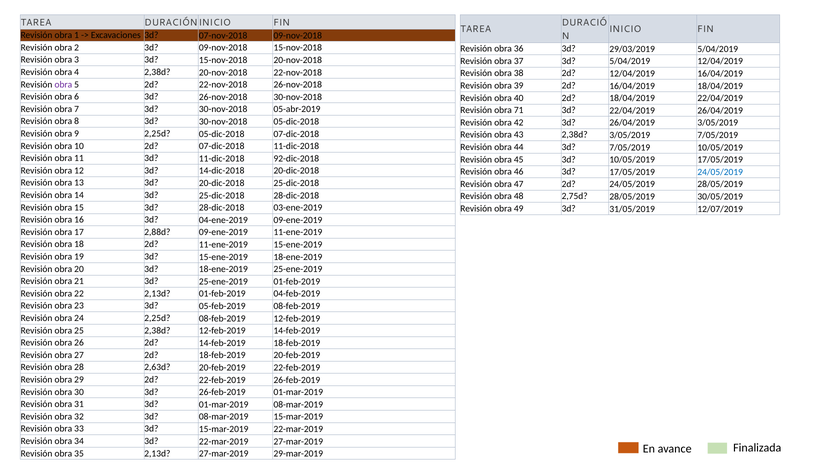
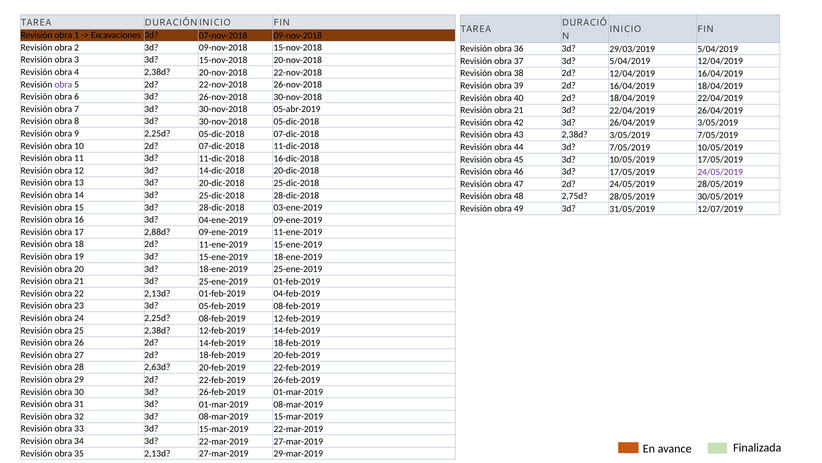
71: 71 -> 21 (519, 110)
92-dic-2018: 92-dic-2018 -> 16-dic-2018 (296, 158)
24/05/2019 colour: blue -> purple (720, 172)
